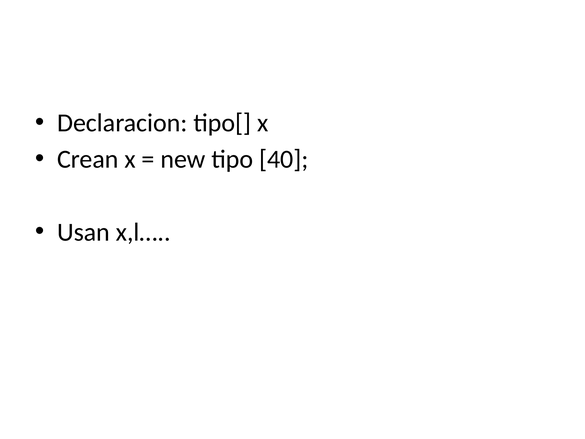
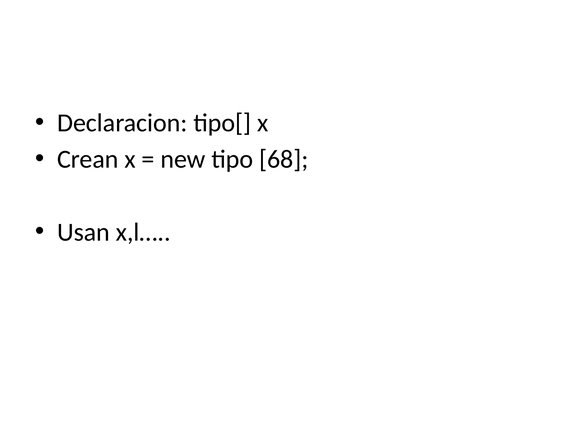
40: 40 -> 68 (284, 159)
